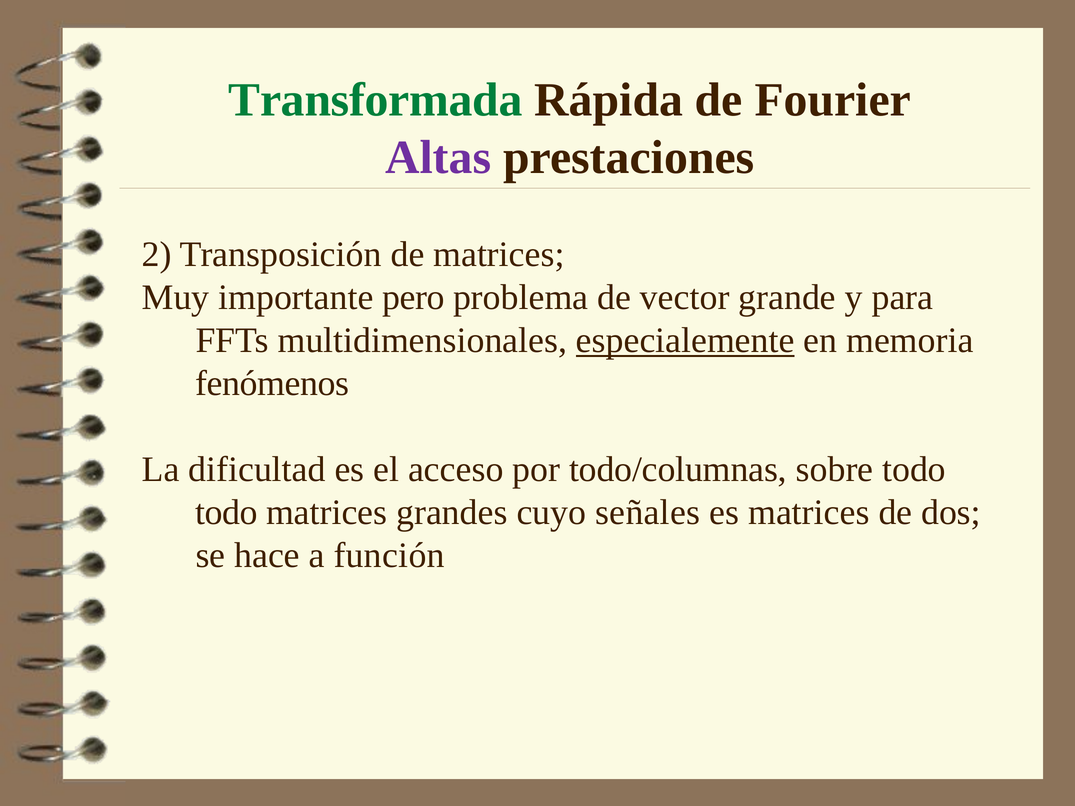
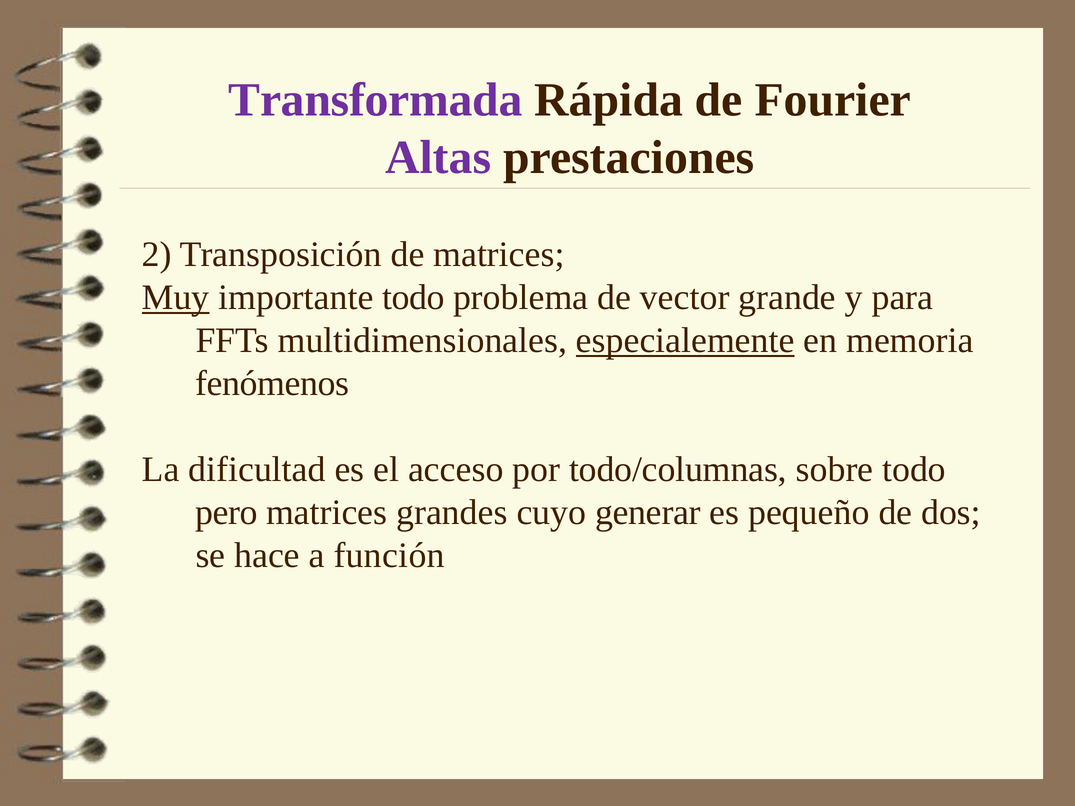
Transformada colour: green -> purple (376, 100)
Muy underline: none -> present (176, 298)
importante pero: pero -> todo (413, 298)
todo: todo -> pero (227, 513)
señales: señales -> generar (648, 513)
es matrices: matrices -> pequeño (809, 513)
